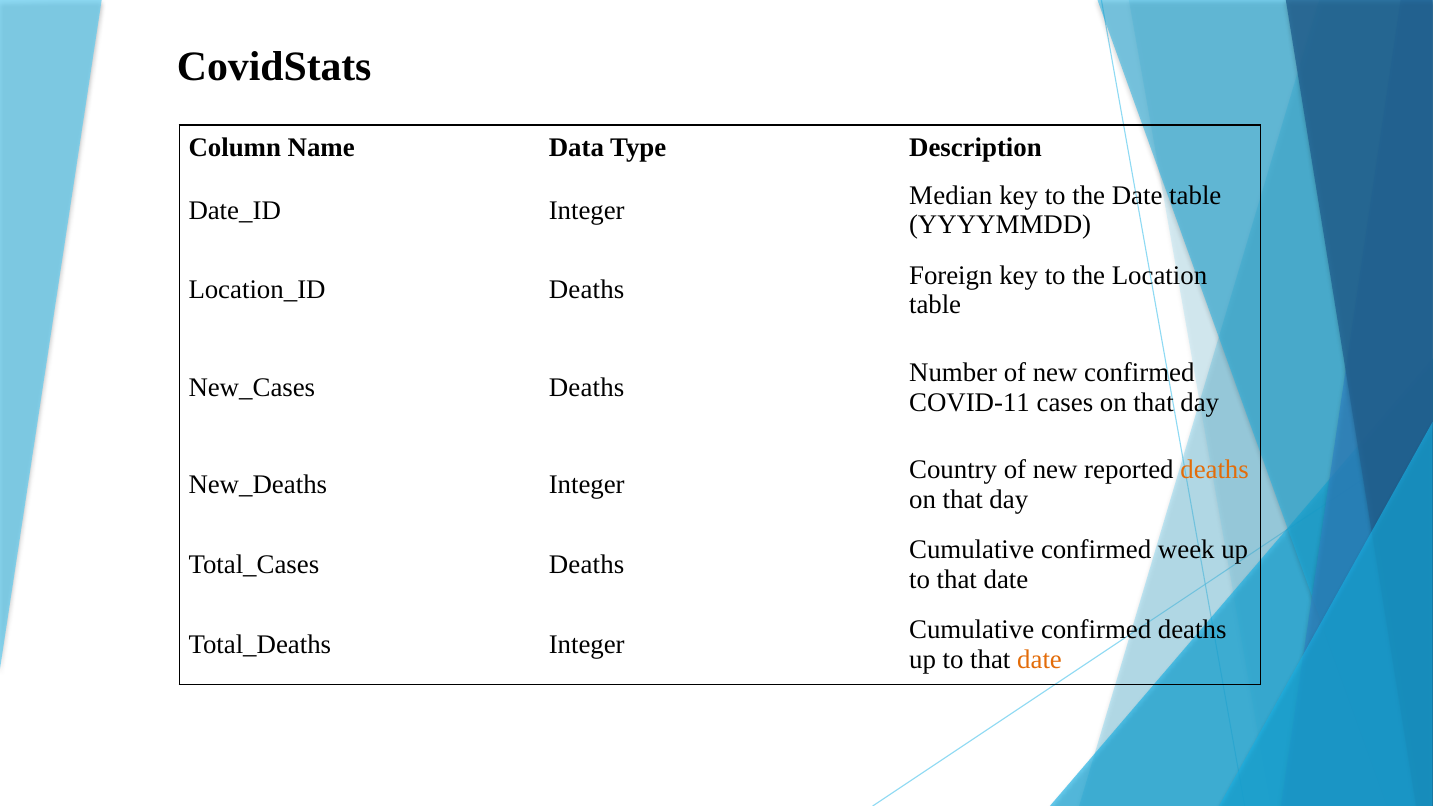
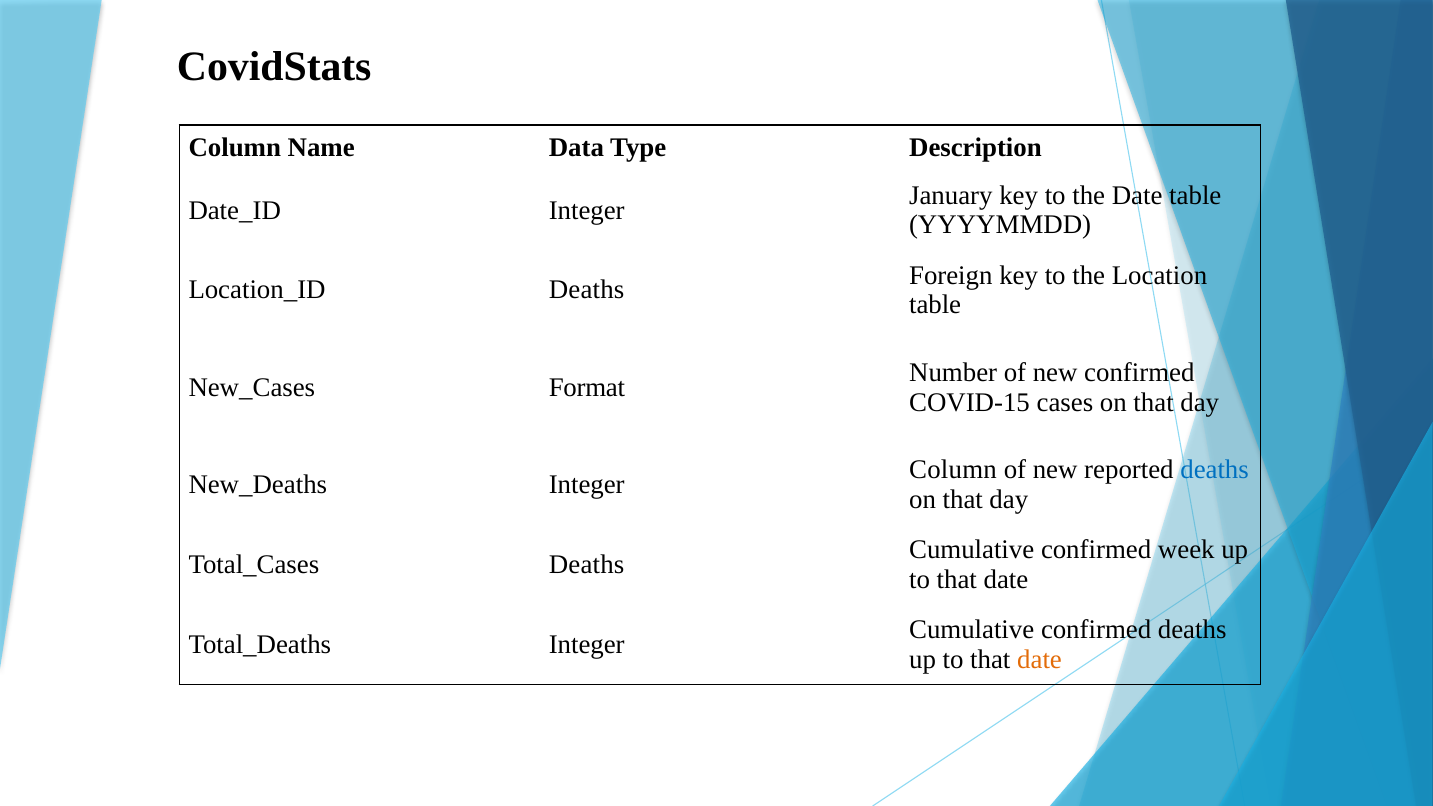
Median: Median -> January (951, 195)
Deaths: Deaths -> Format (587, 387)
COVID-11: COVID-11 -> COVID-15 (970, 402)
Country: Country -> Column (953, 470)
deaths colour: orange -> blue (1215, 470)
